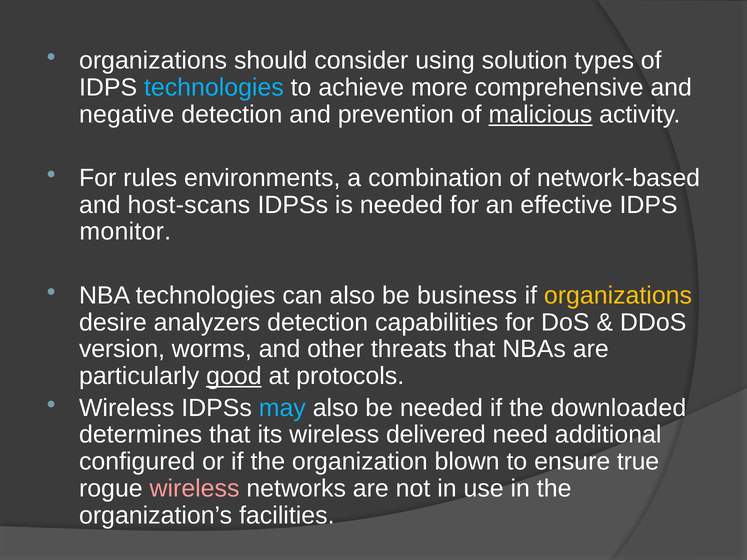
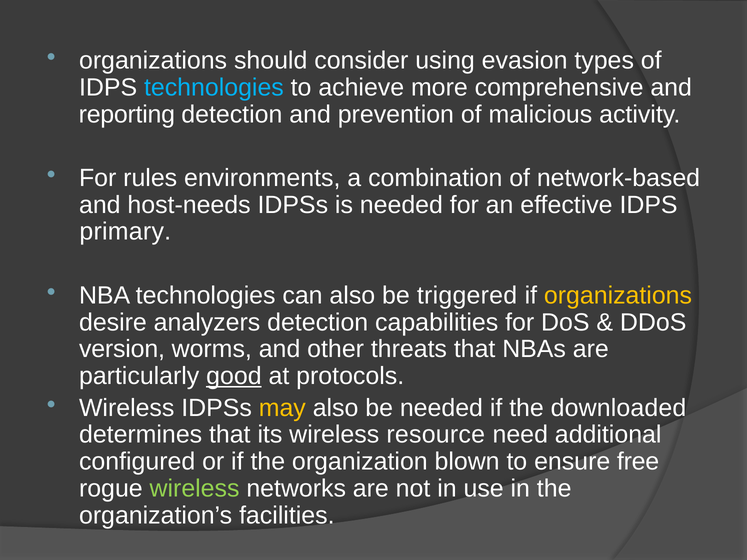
solution: solution -> evasion (525, 61)
negative: negative -> reporting (127, 114)
malicious underline: present -> none (540, 114)
host-scans: host-scans -> host-needs (189, 205)
monitor: monitor -> primary (125, 232)
business: business -> triggered (467, 296)
may colour: light blue -> yellow (282, 408)
delivered: delivered -> resource (436, 435)
true: true -> free (638, 462)
wireless colour: pink -> light green (195, 489)
